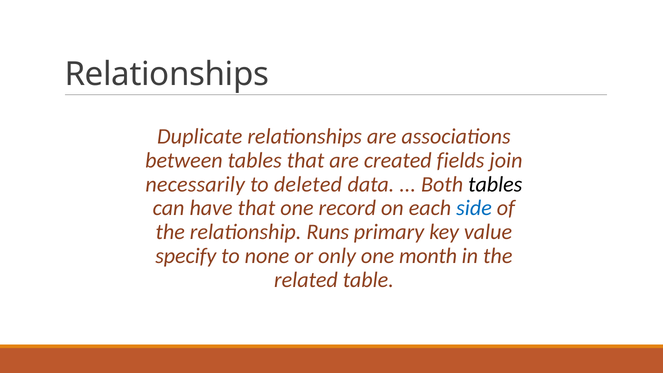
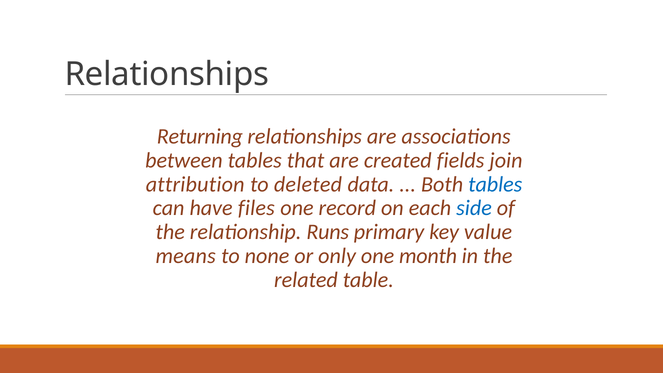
Duplicate: Duplicate -> Returning (200, 136)
necessarily: necessarily -> attribution (195, 184)
tables colour: black -> blue (495, 184)
have that: that -> files (256, 208)
specify: specify -> means (186, 256)
